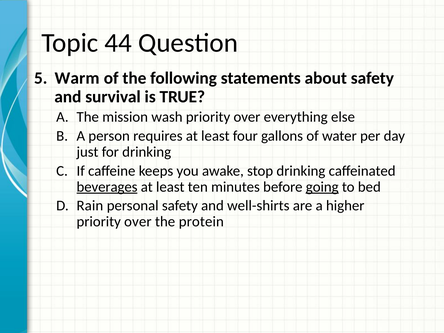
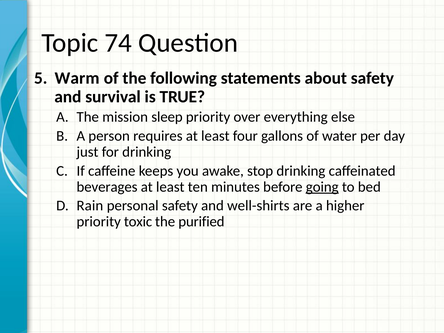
44: 44 -> 74 (118, 43)
wash: wash -> sleep (167, 117)
beverages underline: present -> none (107, 187)
over: over -> toxic (138, 222)
protein: protein -> purified (201, 222)
